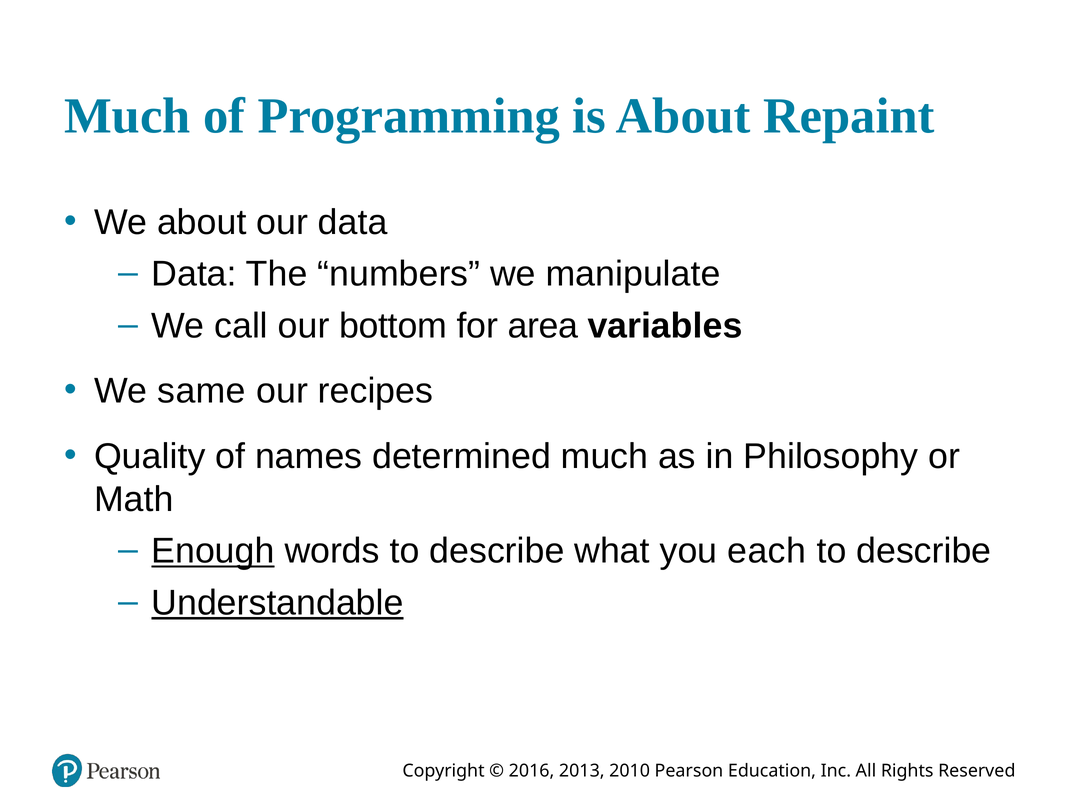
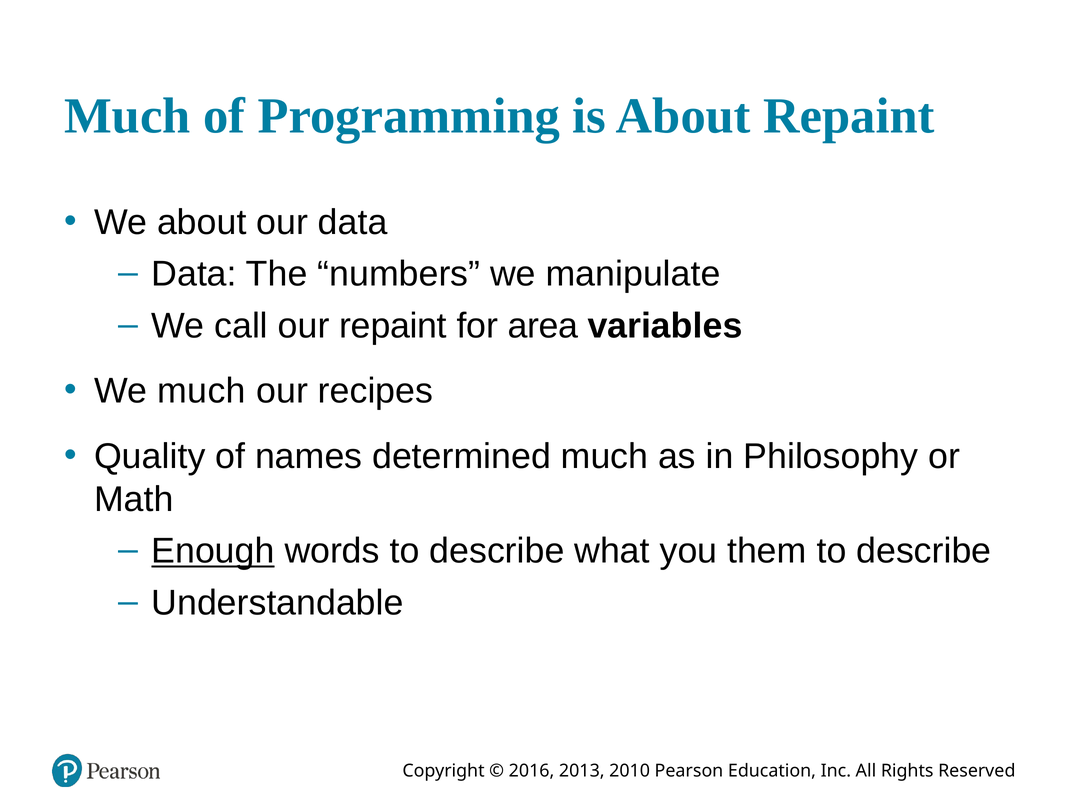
our bottom: bottom -> repaint (393, 326)
We same: same -> much (202, 391)
each: each -> them (767, 551)
Understandable underline: present -> none (277, 603)
